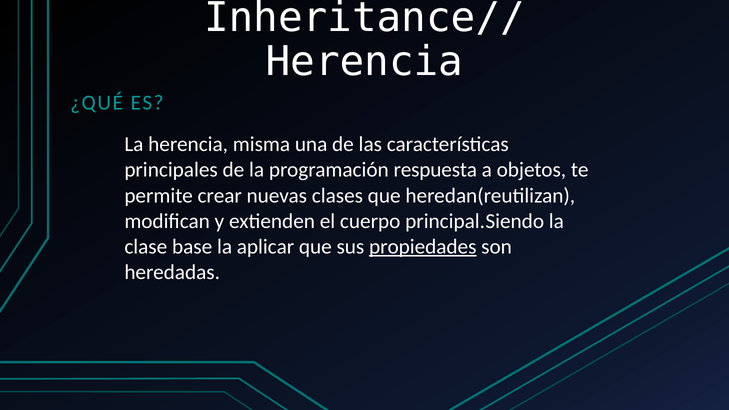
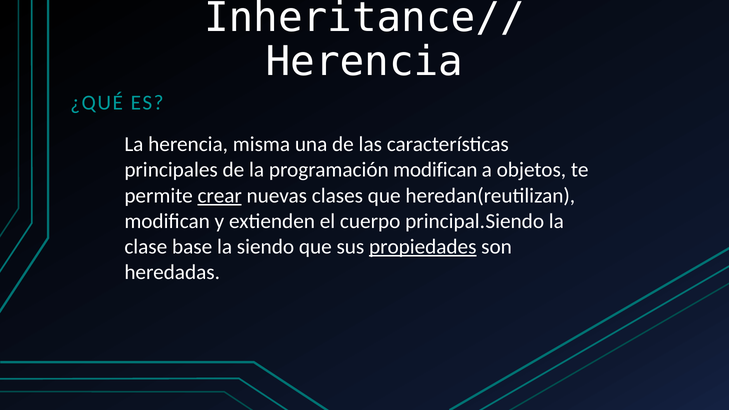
programación respuesta: respuesta -> modifican (435, 170)
crear underline: none -> present (220, 196)
aplicar: aplicar -> siendo (265, 247)
